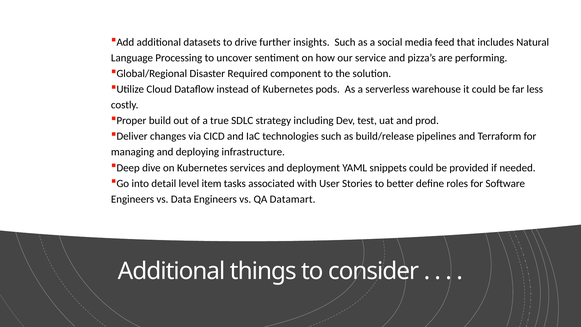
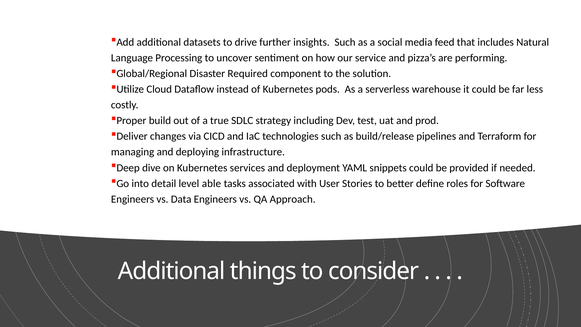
item: item -> able (211, 183)
Datamart: Datamart -> Approach (293, 199)
